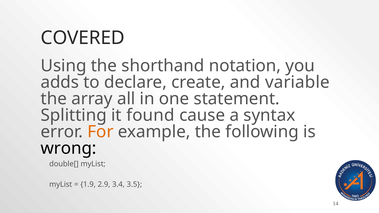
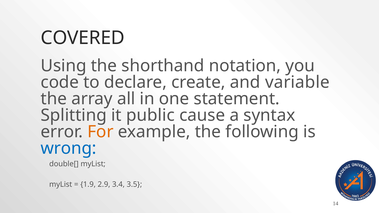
adds: adds -> code (60, 82)
found: found -> public (150, 115)
wrong colour: black -> blue (69, 148)
